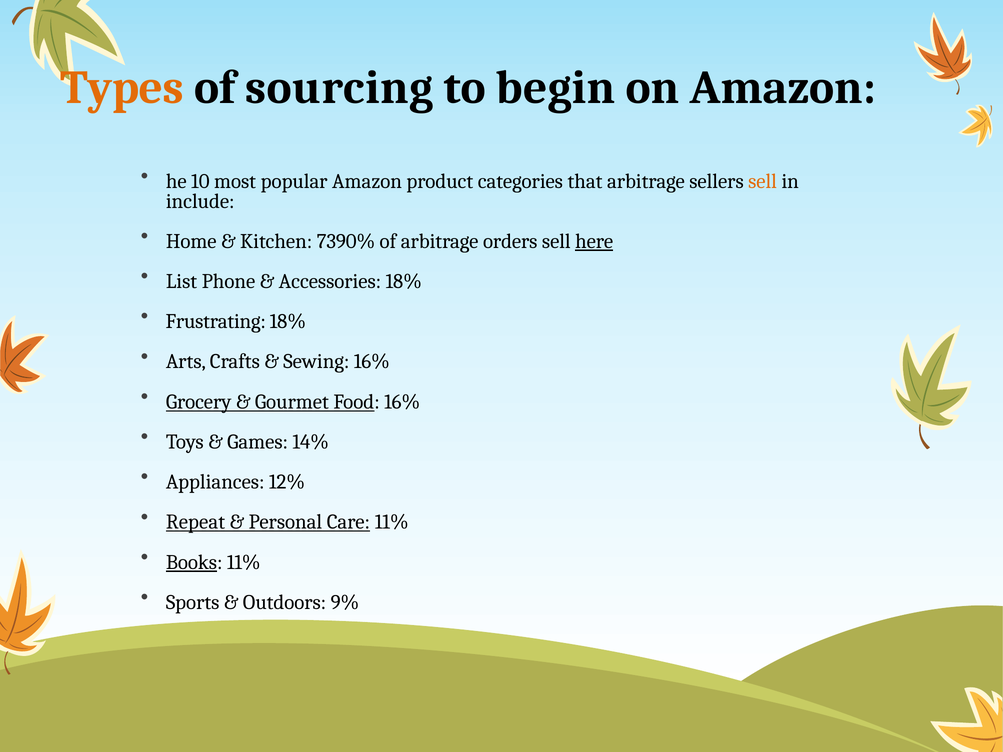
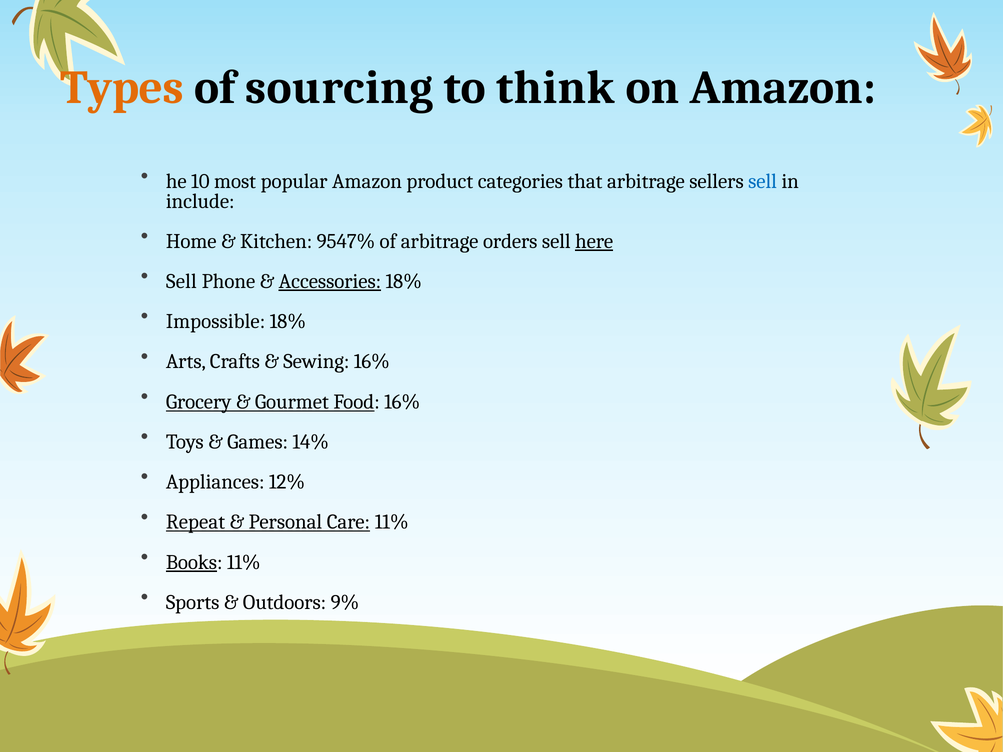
begin: begin -> think (556, 88)
sell colour: orange -> blue (763, 181)
7390%: 7390% -> 9547% (346, 241)
List: List -> Sell (181, 281)
Accessories underline: none -> present (330, 281)
Frustrating: Frustrating -> Impossible (216, 322)
